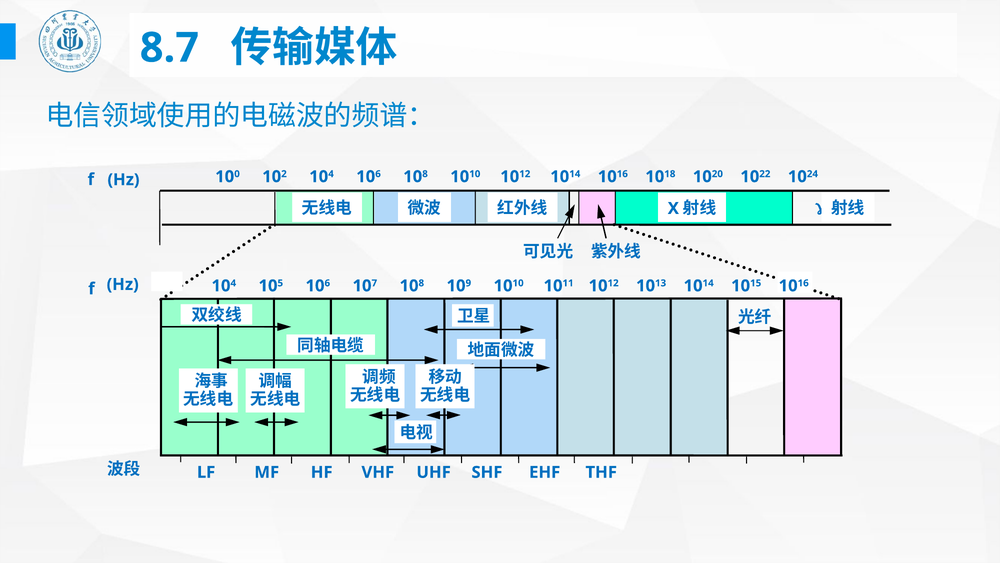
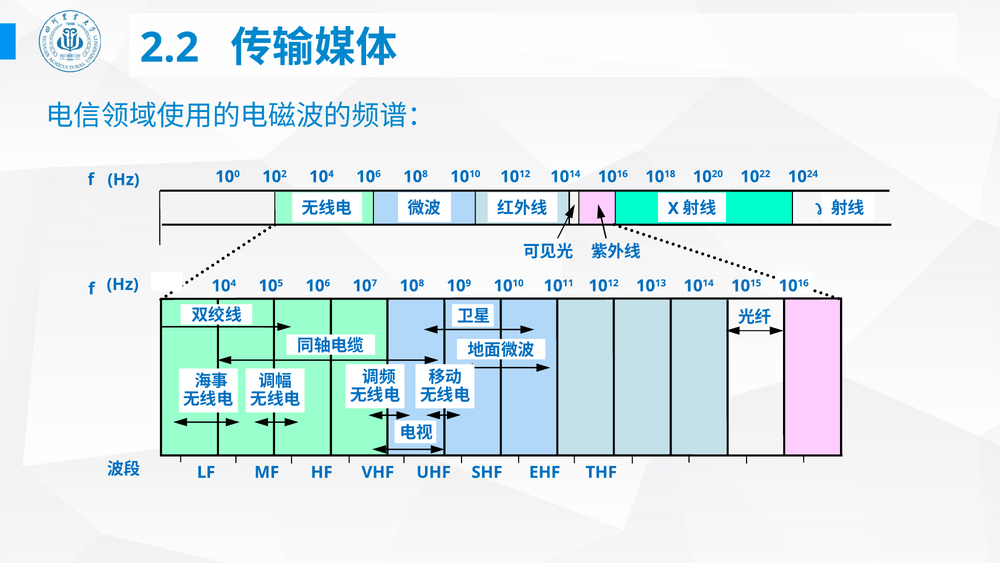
8.7: 8.7 -> 2.2 (169, 48)
